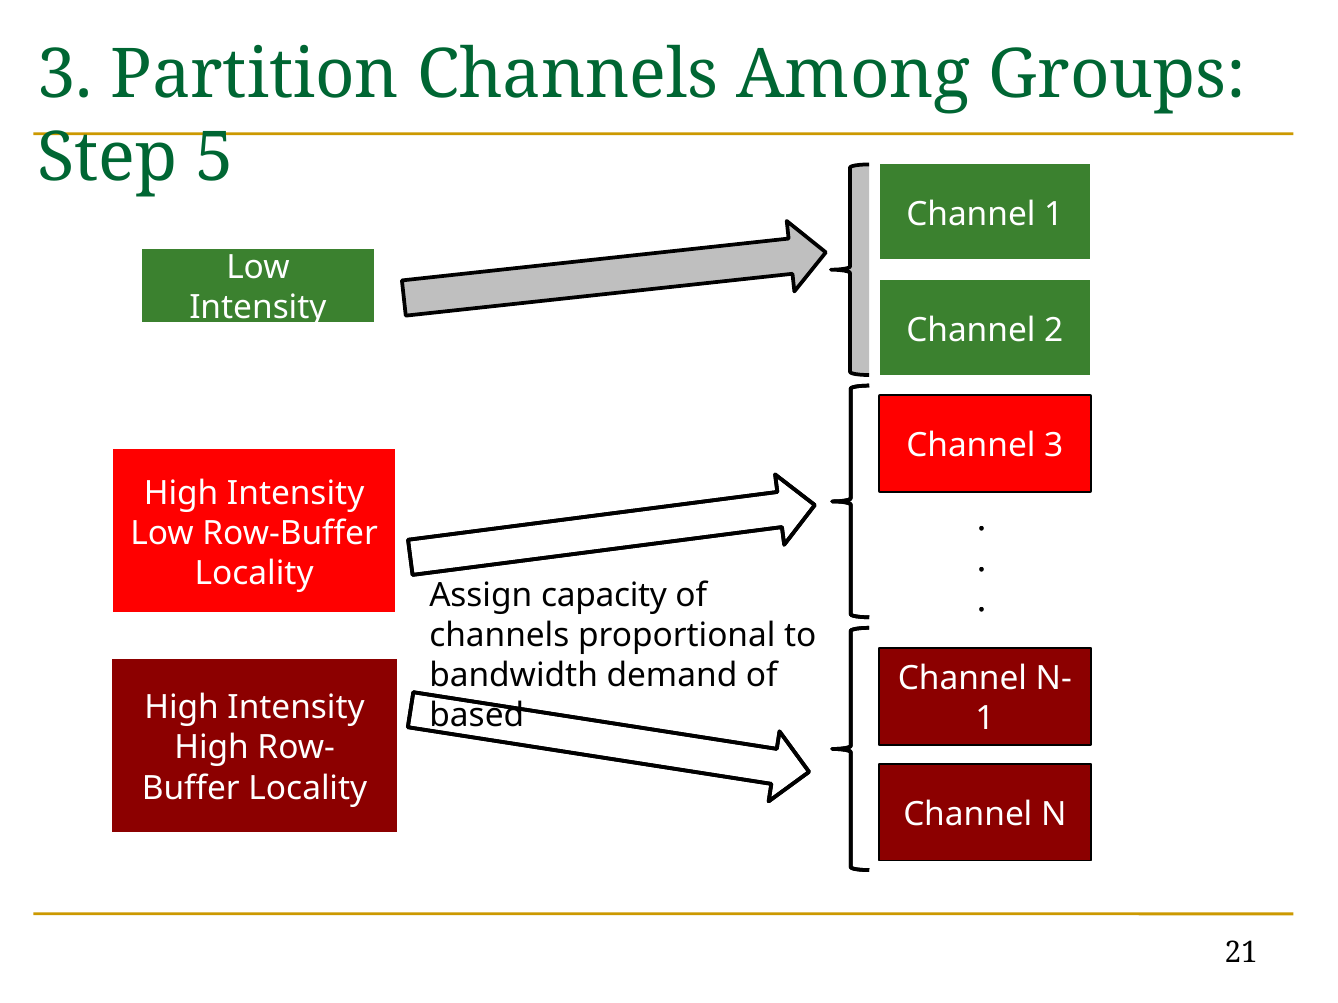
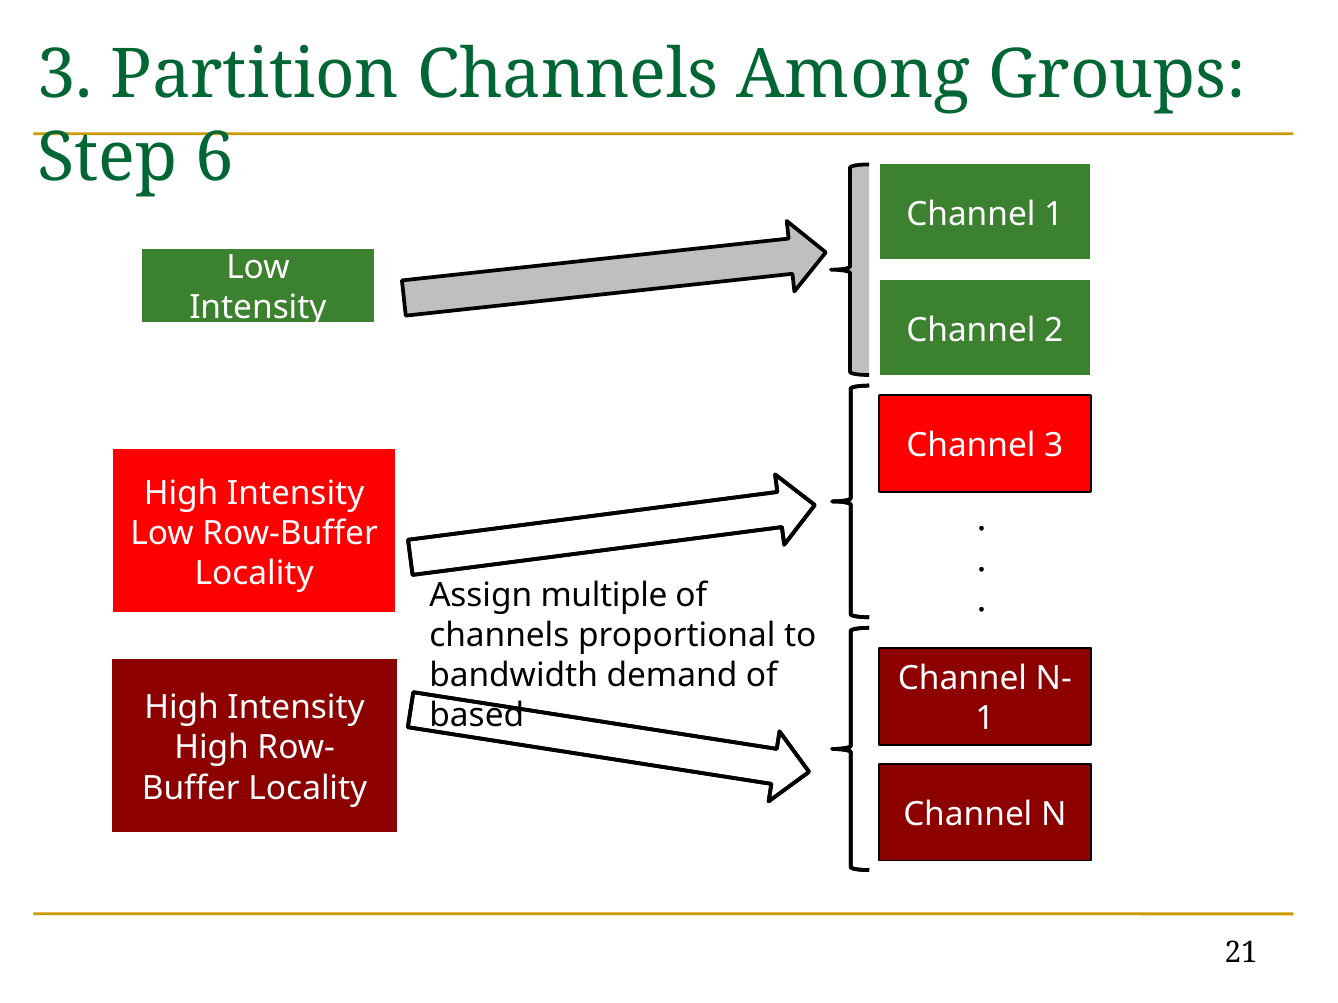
5: 5 -> 6 (214, 158)
capacity: capacity -> multiple (604, 596)
